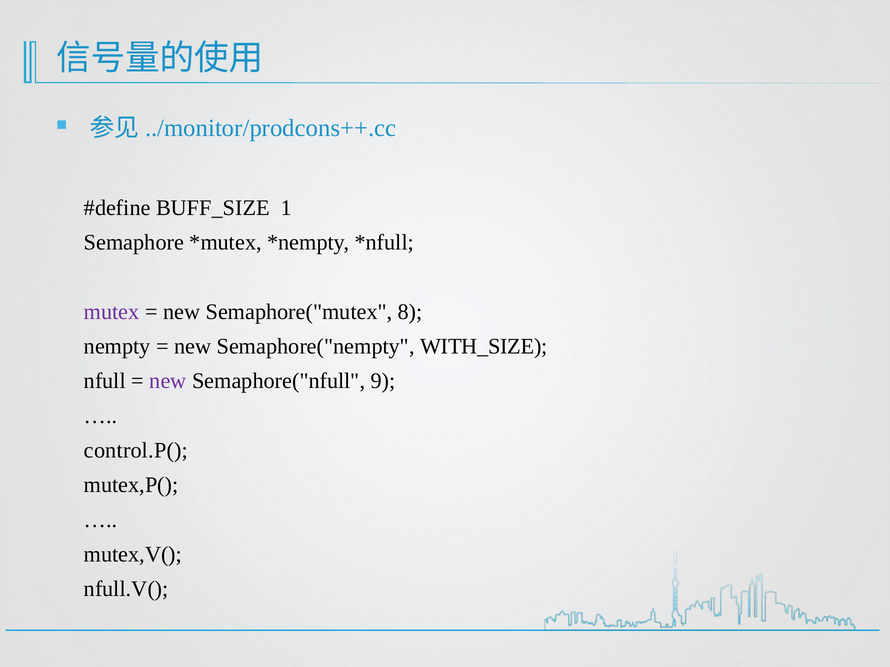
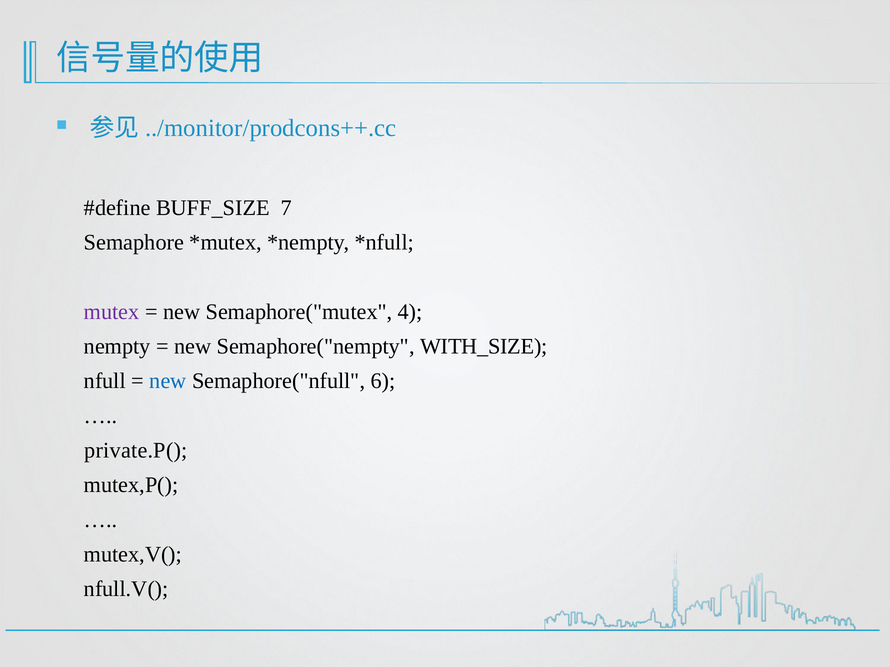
1: 1 -> 7 (287, 208)
8: 8 -> 4 (410, 312)
new colour: purple -> blue (168, 381)
9: 9 -> 6 (383, 381)
control.P(: control.P( -> private.P( (136, 451)
